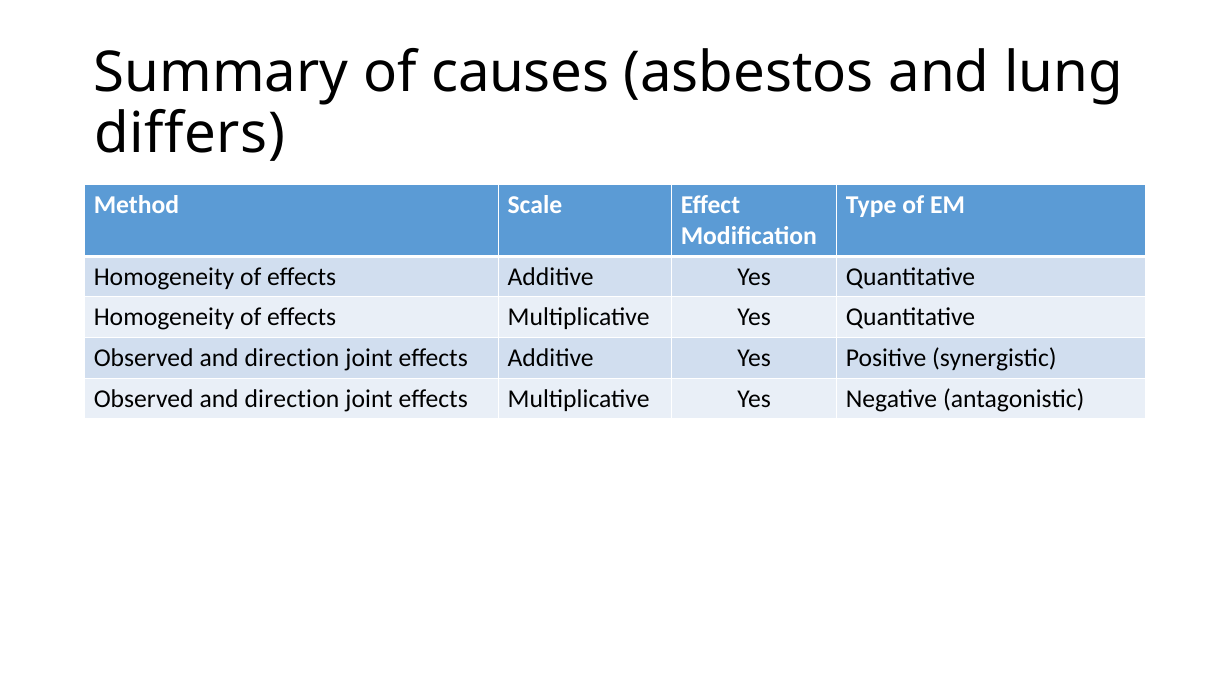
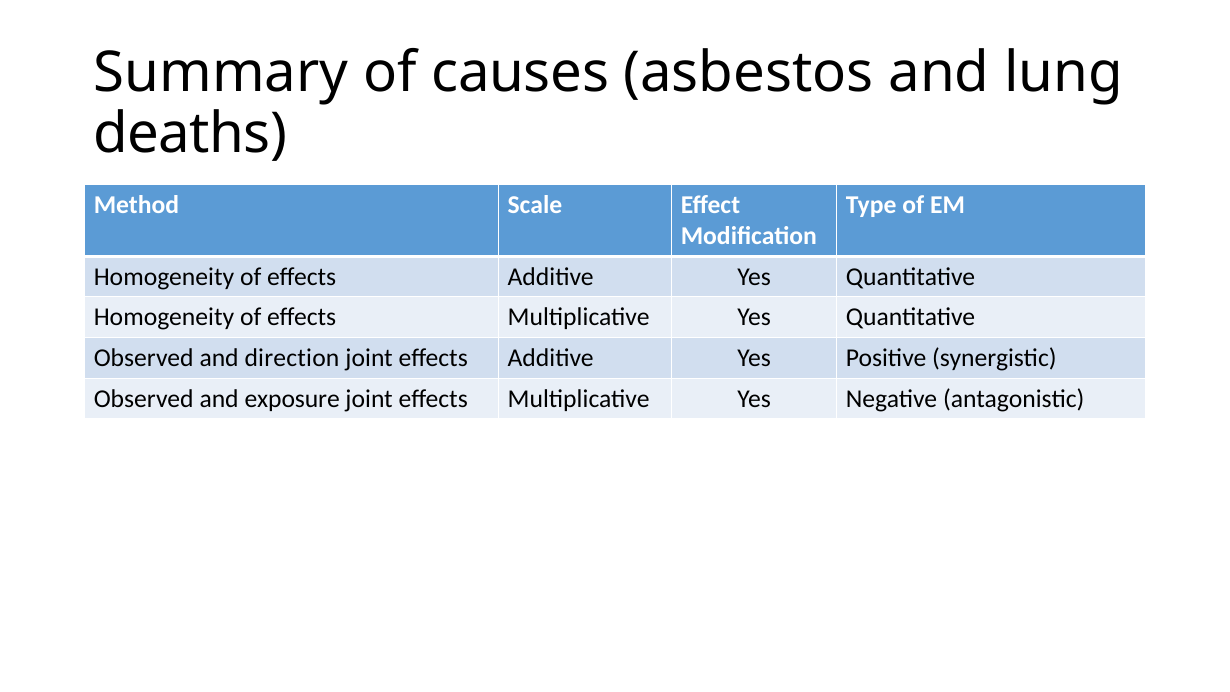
differs: differs -> deaths (190, 134)
direction: direction -> exposure (292, 399)
